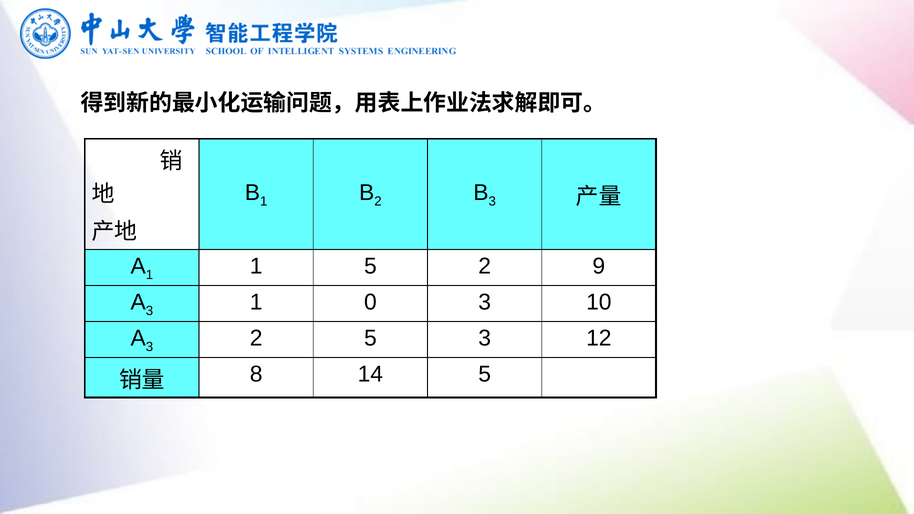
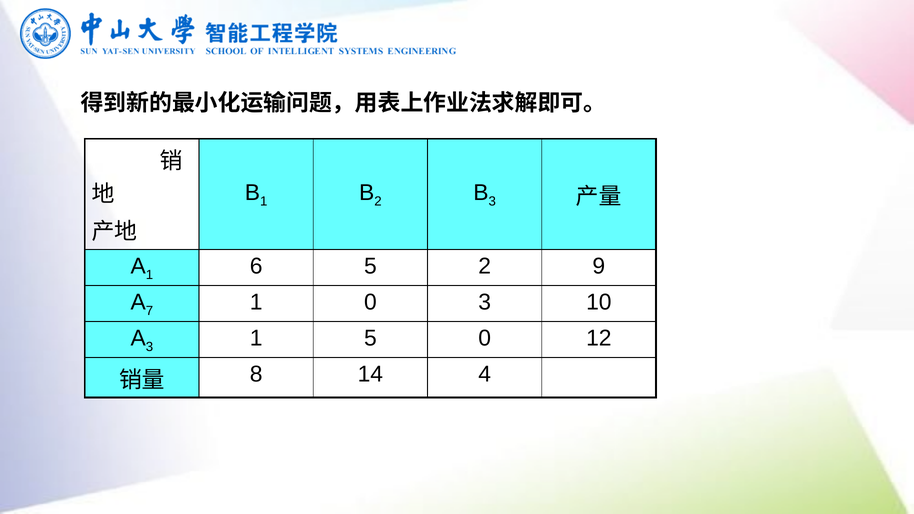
1 1: 1 -> 6 (256, 266)
3: 3 -> 7 (149, 311)
3 2: 2 -> 1 (256, 338)
5 3: 3 -> 0 (485, 338)
14 5: 5 -> 4 (485, 374)
